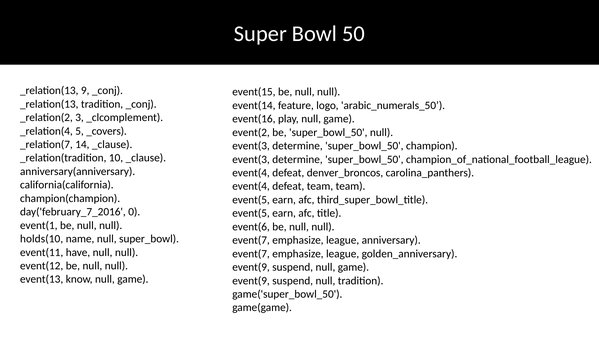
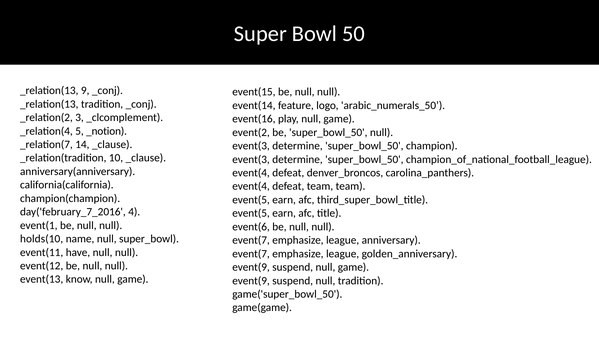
_covers: _covers -> _notion (107, 131)
0: 0 -> 4 (134, 212)
